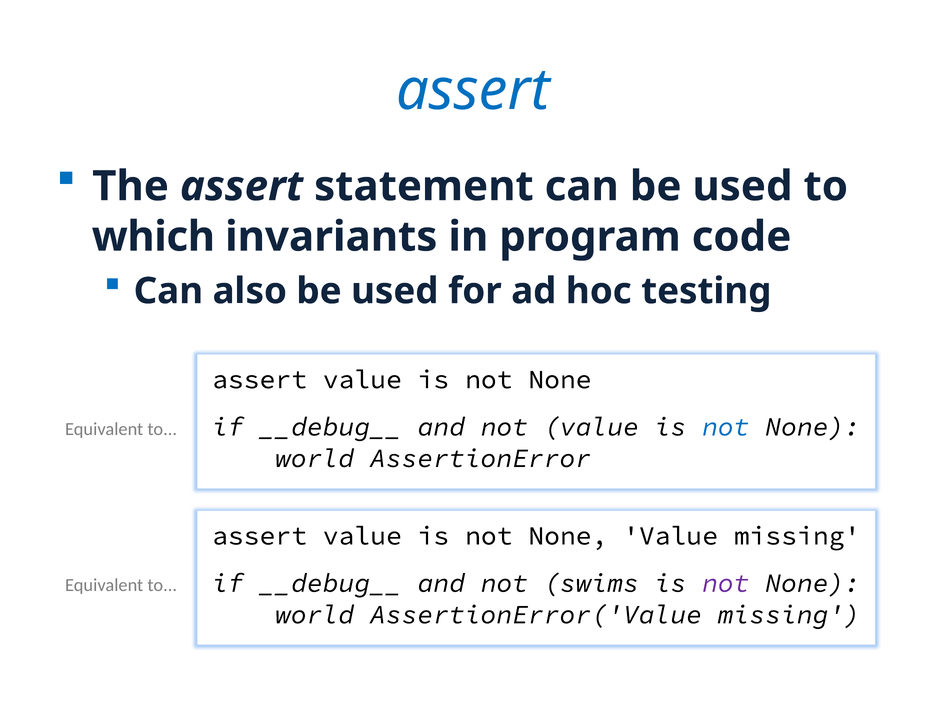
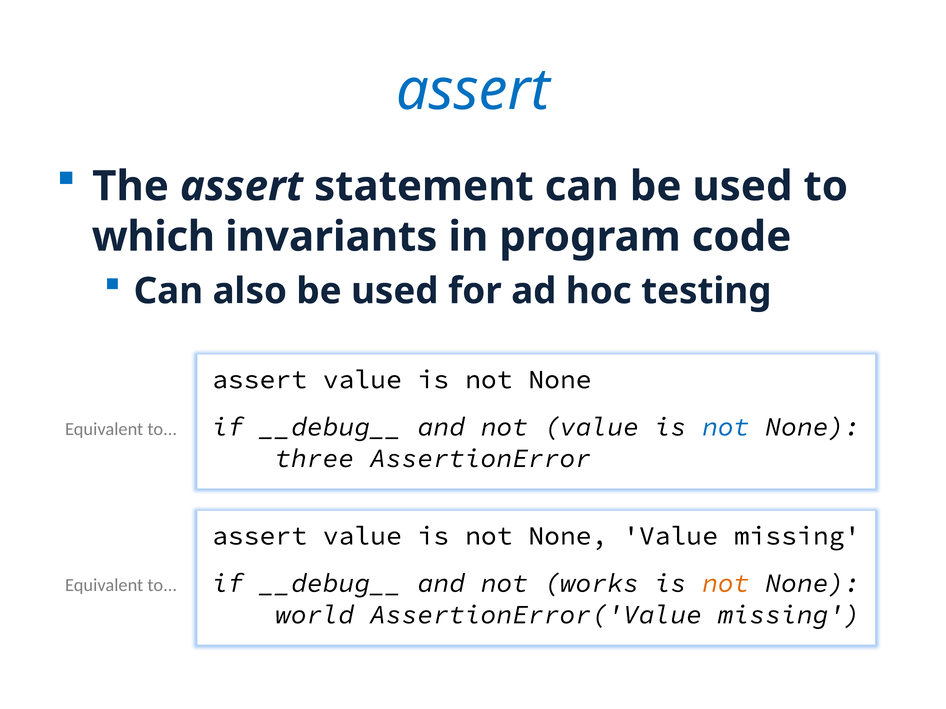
world: world -> three (315, 459)
swims: swims -> works (592, 584)
not colour: purple -> orange (726, 584)
